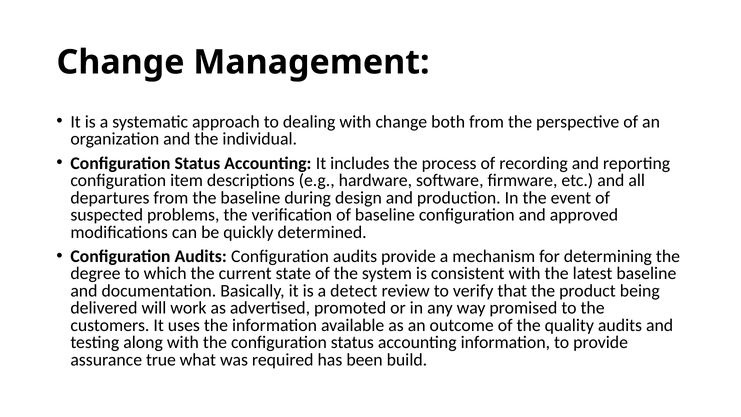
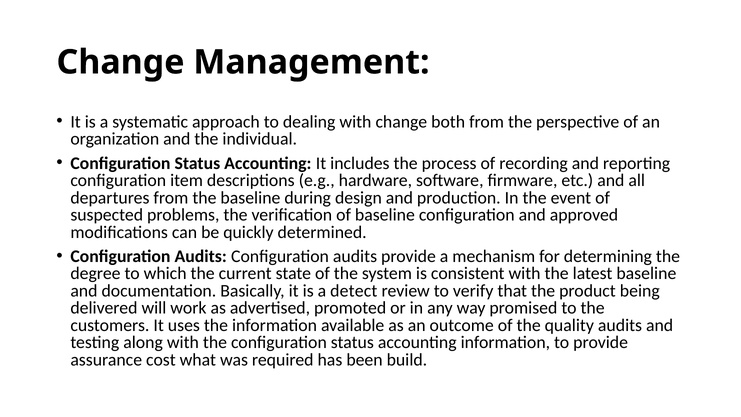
true: true -> cost (161, 360)
